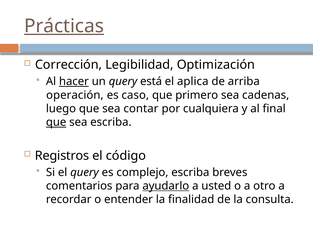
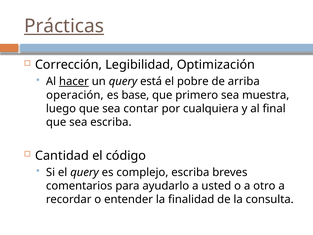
aplica: aplica -> pobre (193, 81)
caso: caso -> base (135, 95)
cadenas: cadenas -> muestra (266, 95)
que underline: present -> none (56, 122)
Registros: Registros -> Cantidad (62, 155)
ayudarlo underline: present -> none (166, 186)
